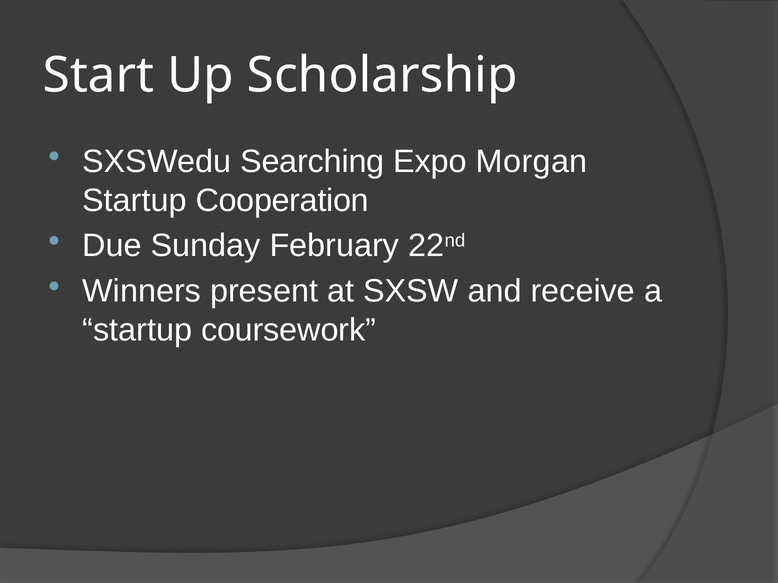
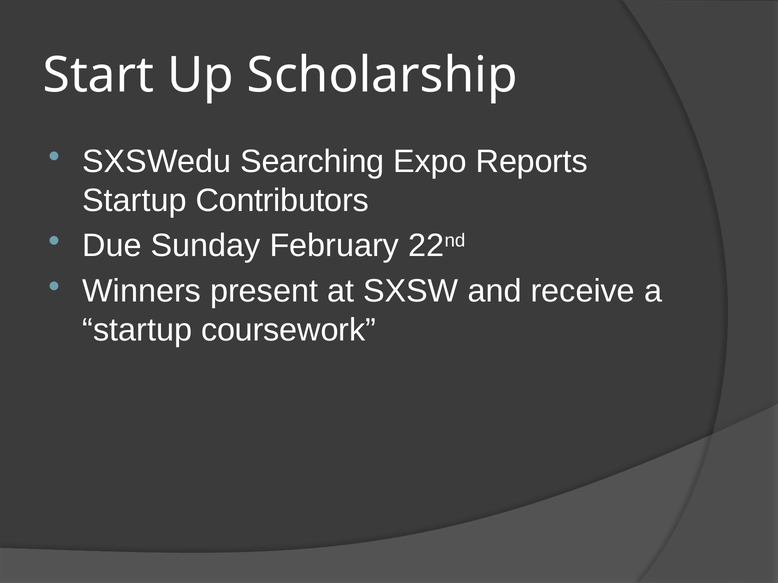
Morgan: Morgan -> Reports (532, 162)
Cooperation: Cooperation -> Contributors (282, 201)
